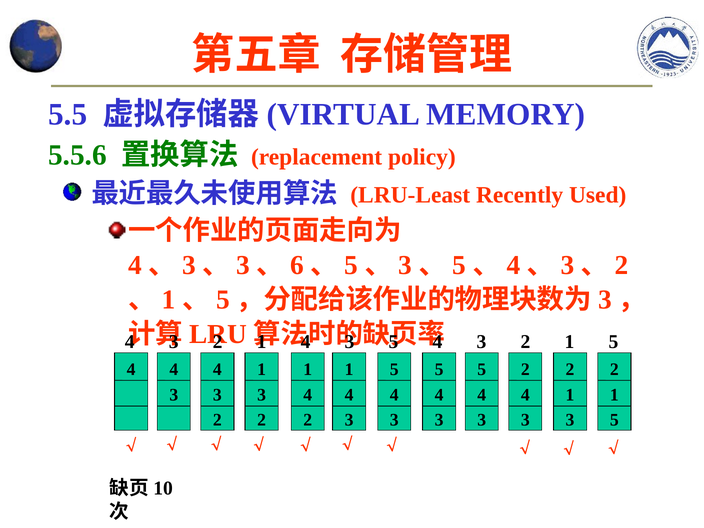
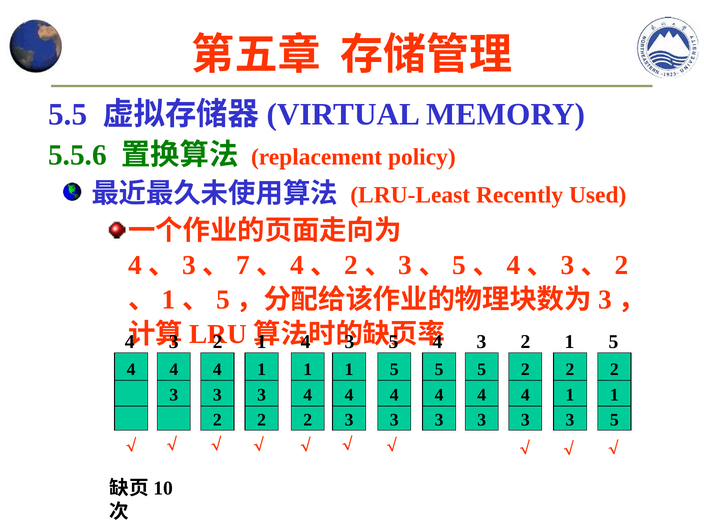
3: 3 -> 7 (243, 265)
6: 6 -> 4 (297, 265)
5: 5 -> 2 (351, 265)
